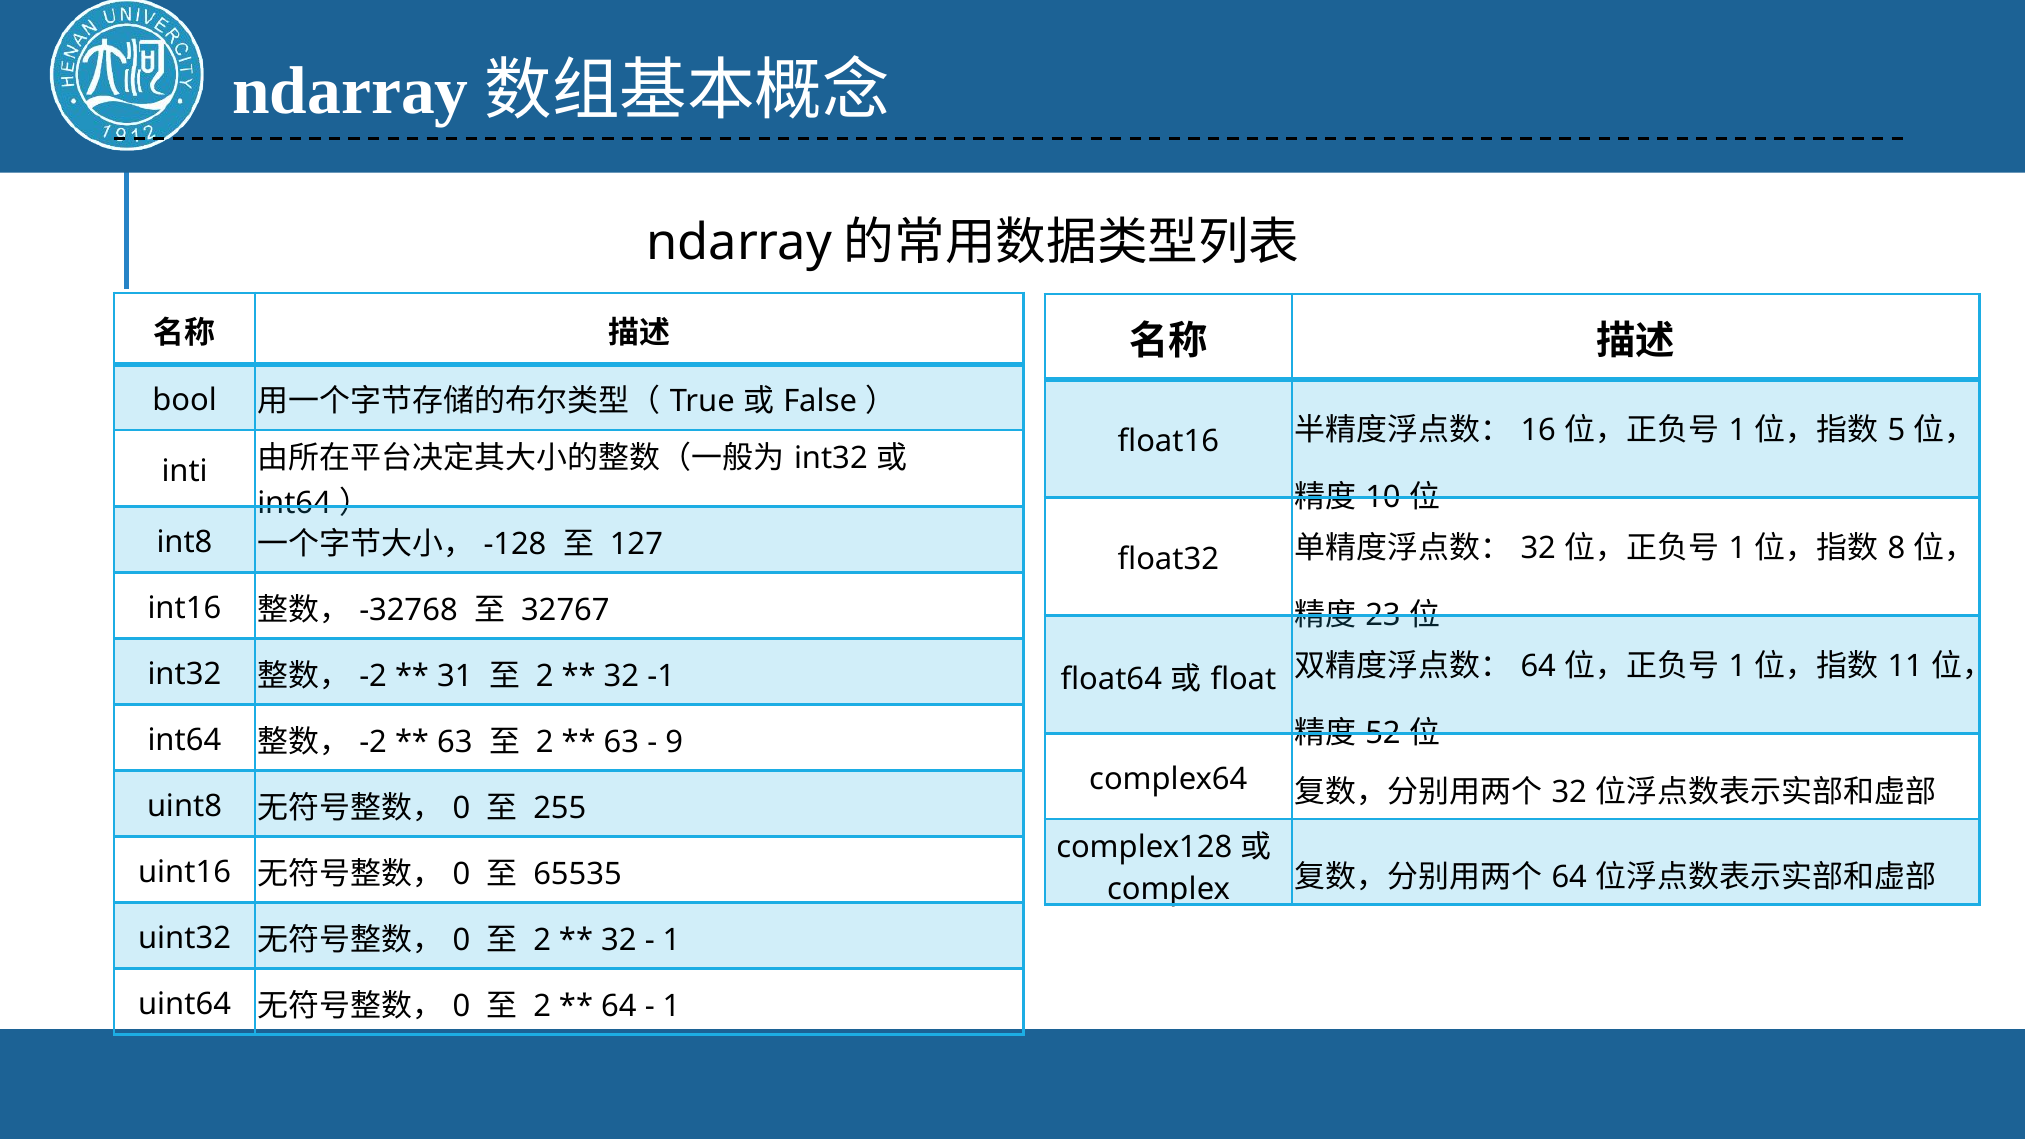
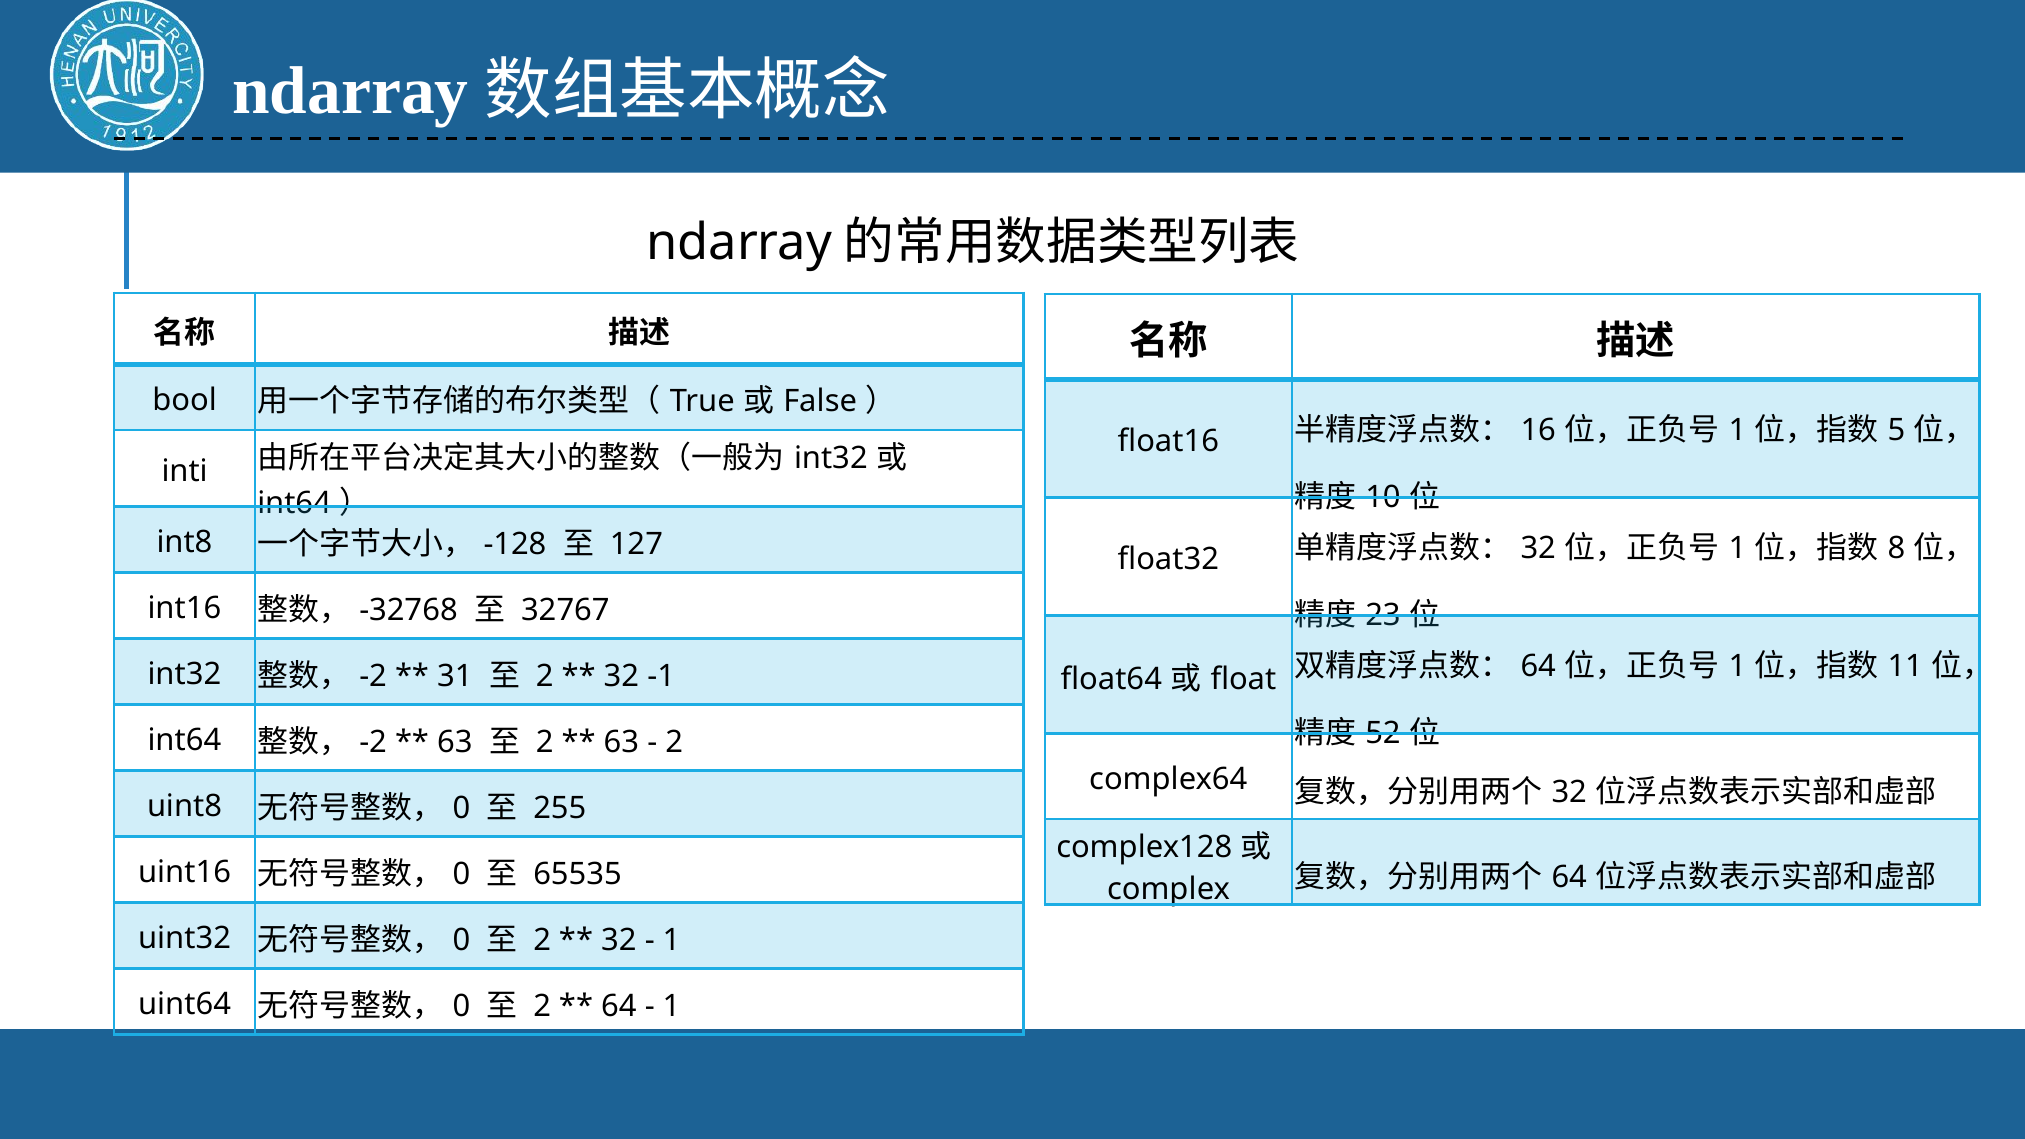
9: 9 -> 2 (674, 742)
